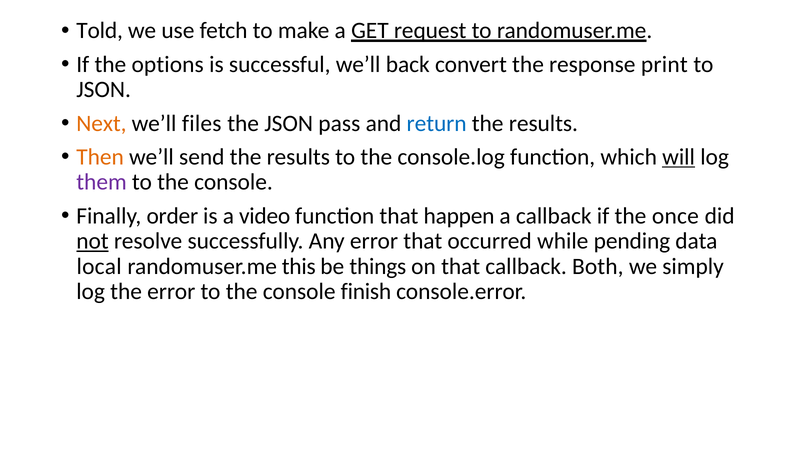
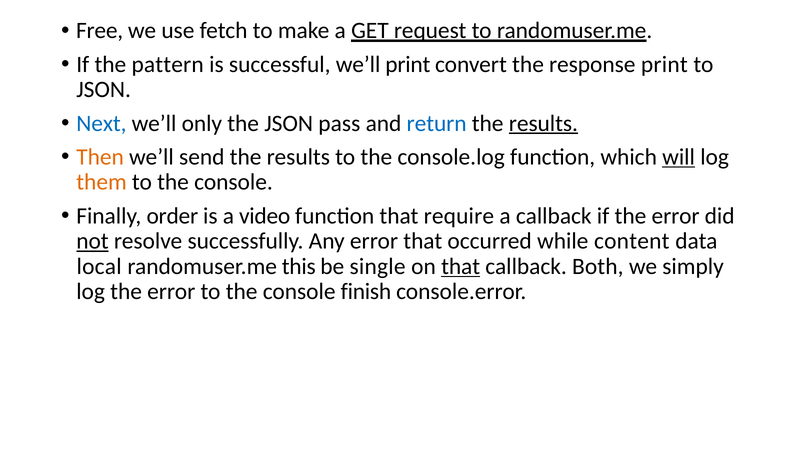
Told: Told -> Free (100, 31)
options: options -> pattern (168, 64)
we’ll back: back -> print (408, 64)
Next colour: orange -> blue (101, 123)
files: files -> only (202, 123)
results underline: none -> present (543, 123)
them colour: purple -> orange (101, 182)
happen: happen -> require (459, 216)
if the once: once -> error (676, 216)
pending: pending -> content (632, 241)
things: things -> single (378, 266)
that underline: none -> present (461, 266)
